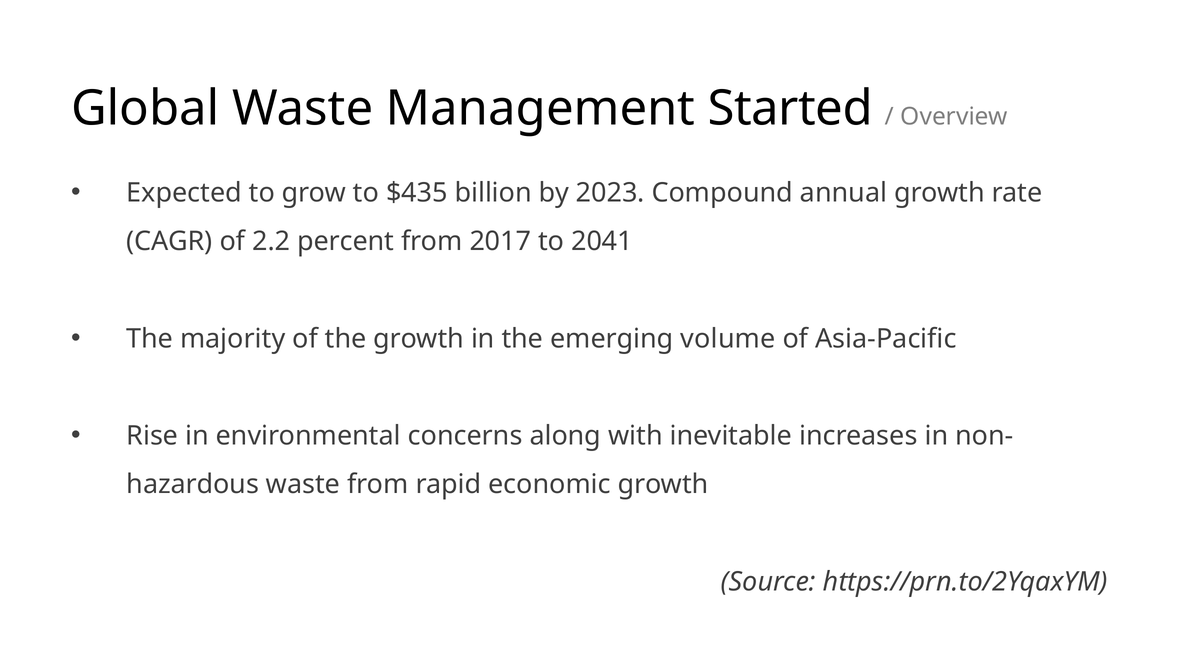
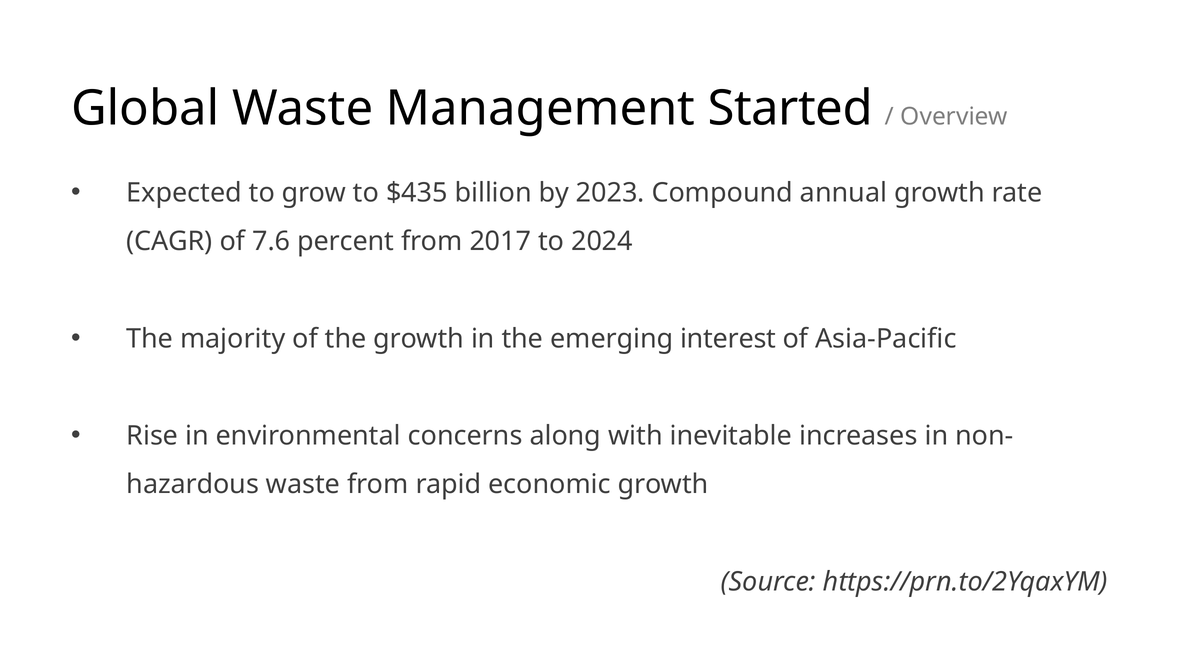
2.2: 2.2 -> 7.6 (271, 242)
2041: 2041 -> 2024 (602, 242)
volume: volume -> interest (728, 339)
